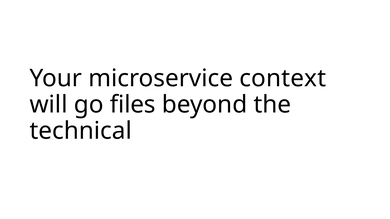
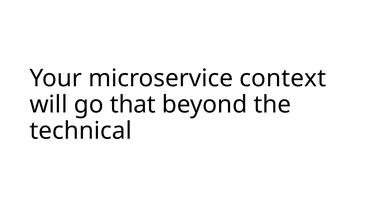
files: files -> that (133, 105)
